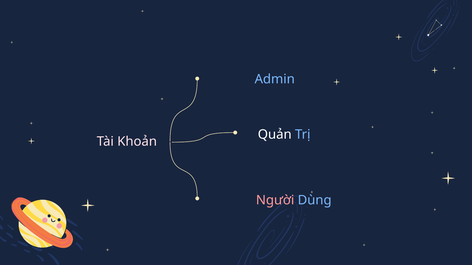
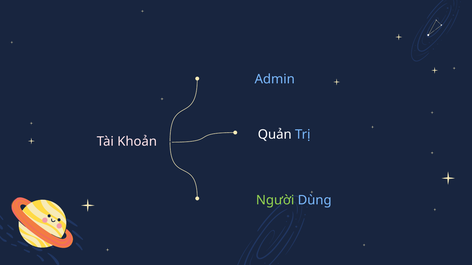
Người colour: pink -> light green (275, 201)
